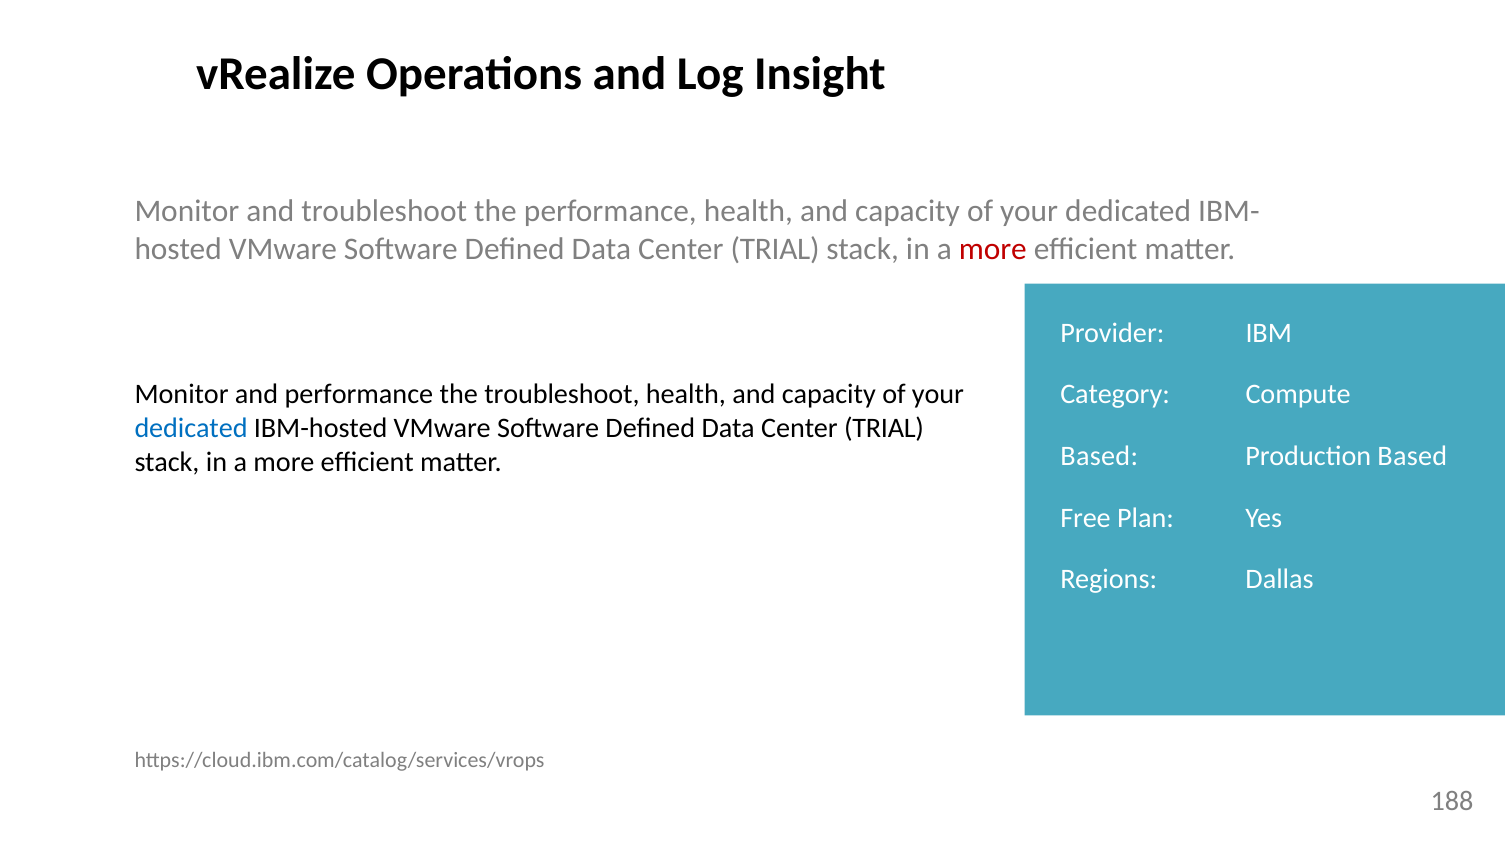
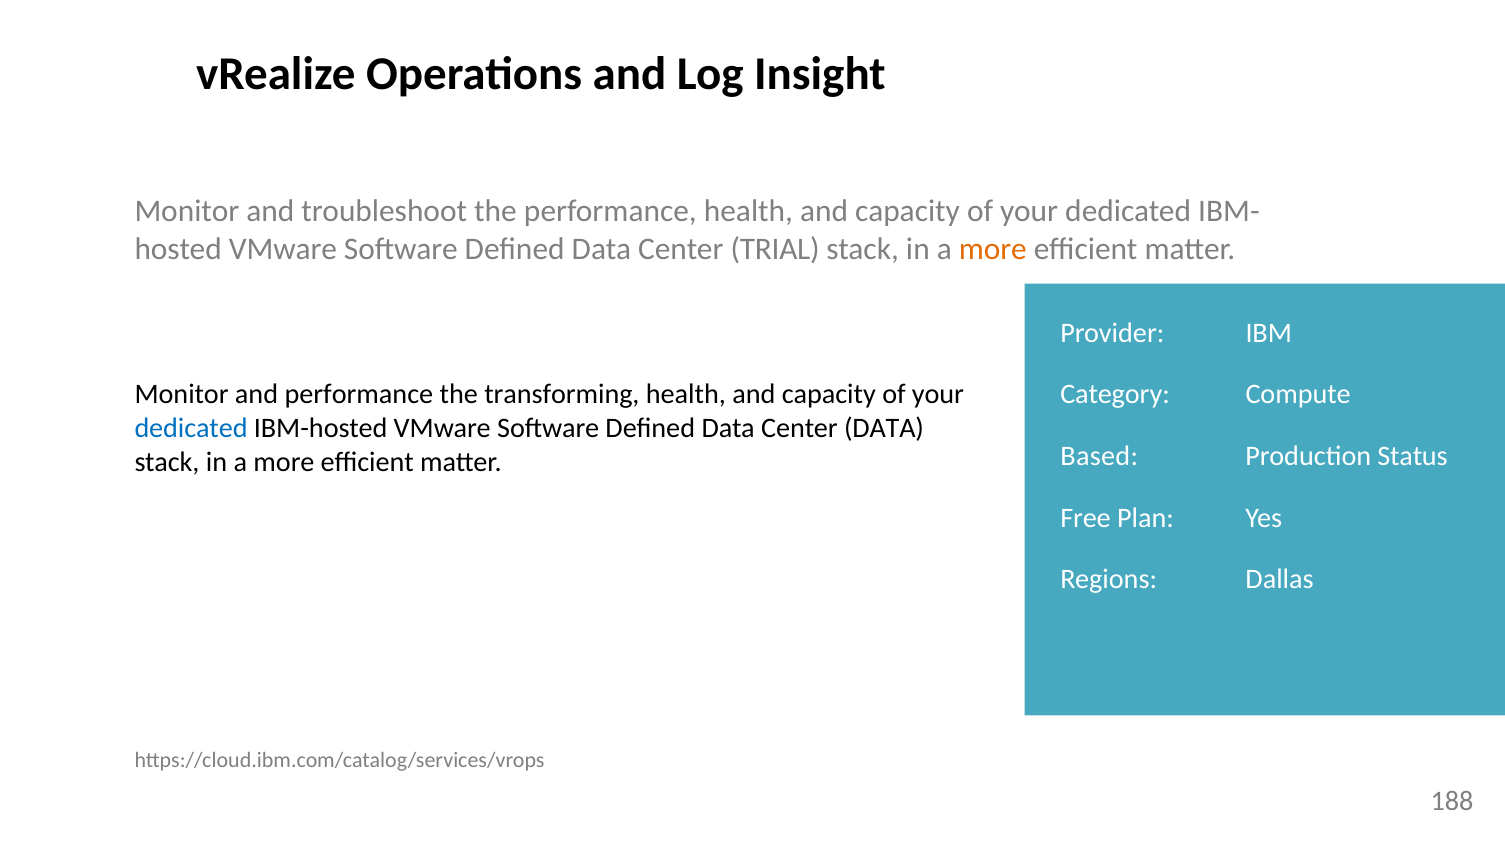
more colour: red -> orange (993, 249)
the troubleshoot: troubleshoot -> transforming (562, 395)
TRIAL: TRIAL -> DATA (884, 429)
Production Based: Based -> Status (1413, 456)
